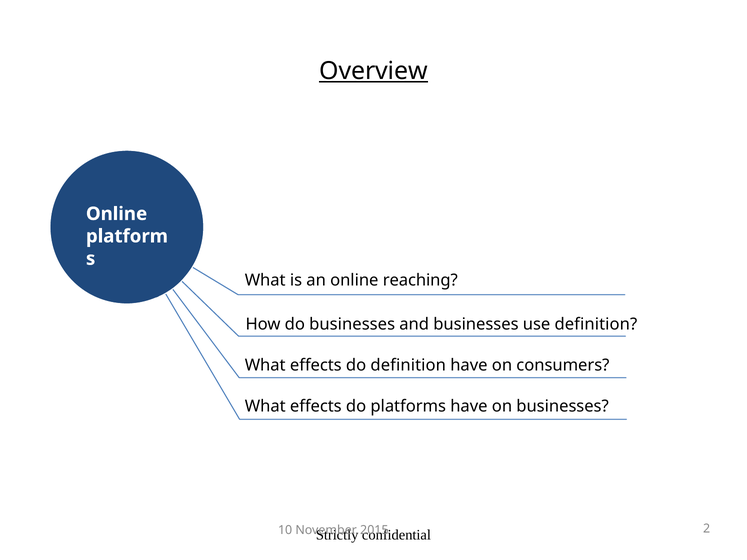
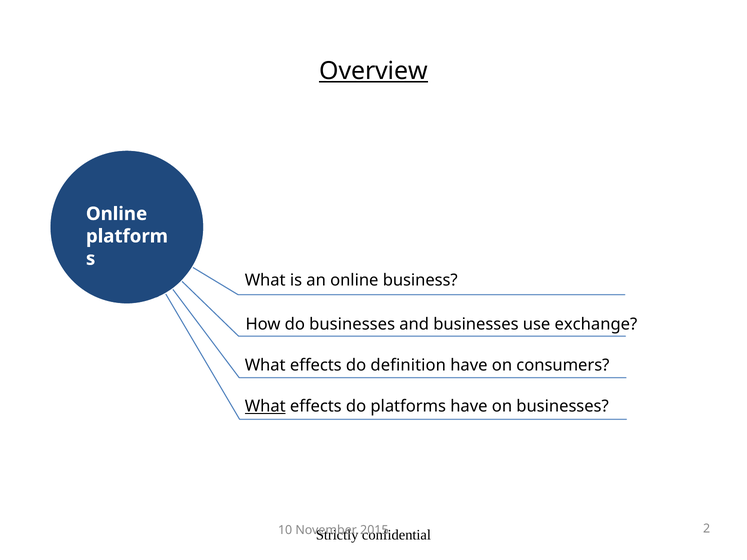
reaching: reaching -> business (420, 280)
use definition: definition -> exchange (596, 324)
What underline: none -> present (265, 407)
